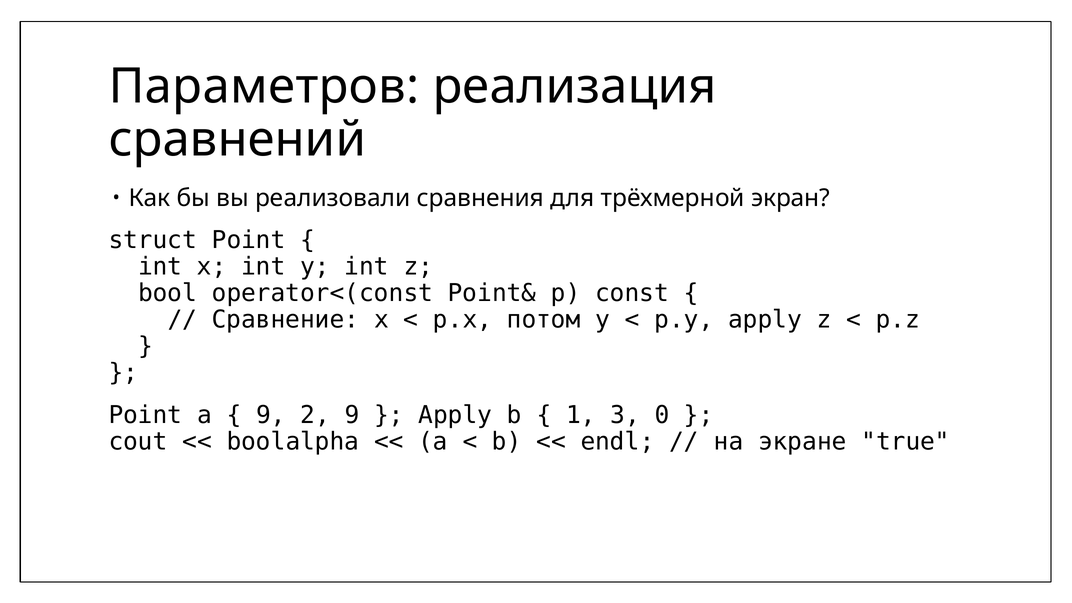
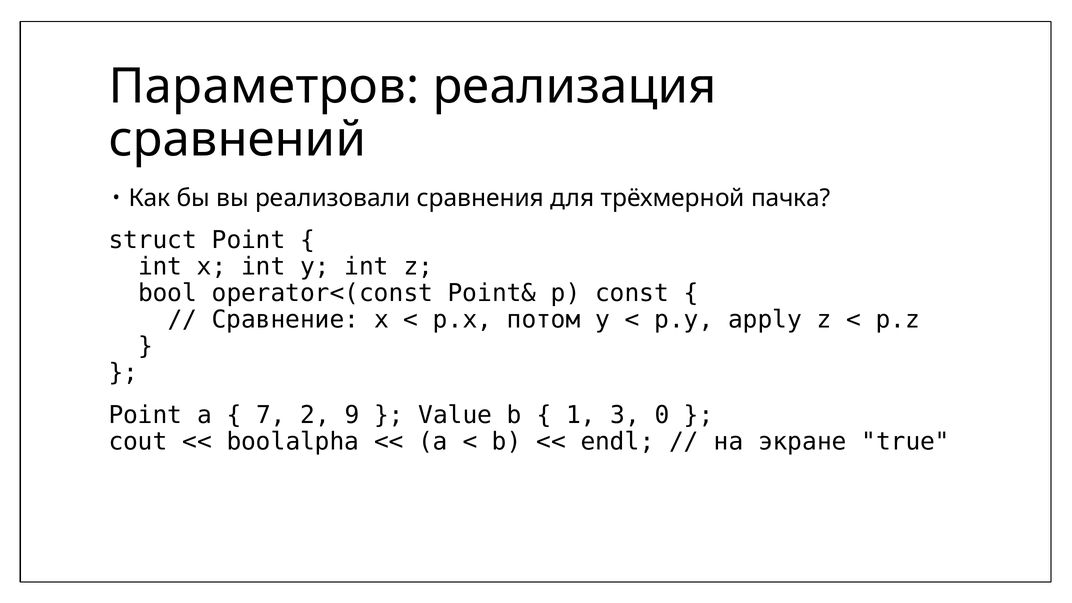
экран: экран -> пачка (791, 198)
9: 9 -> 7 (271, 415)
Apply: Apply -> Value (455, 415)
